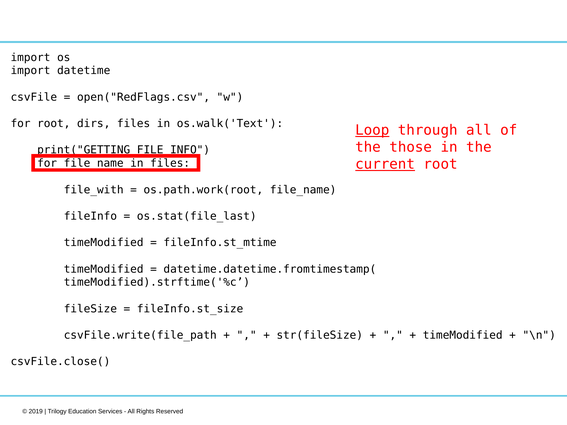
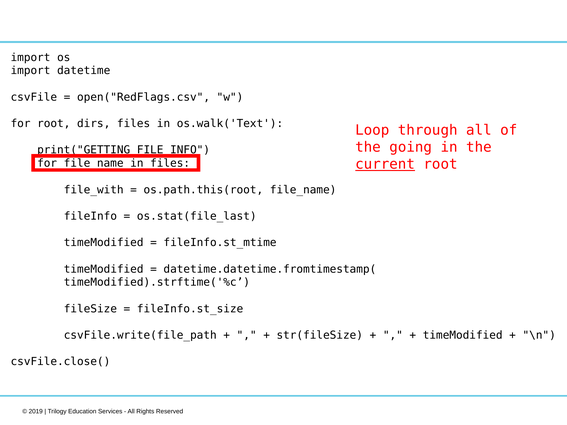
Loop underline: present -> none (372, 130)
those: those -> going (411, 147)
os.path.work(root: os.path.work(root -> os.path.this(root (203, 190)
